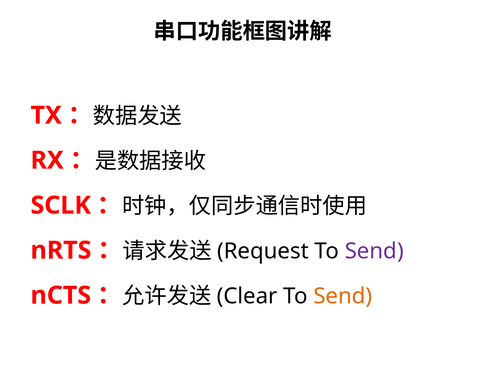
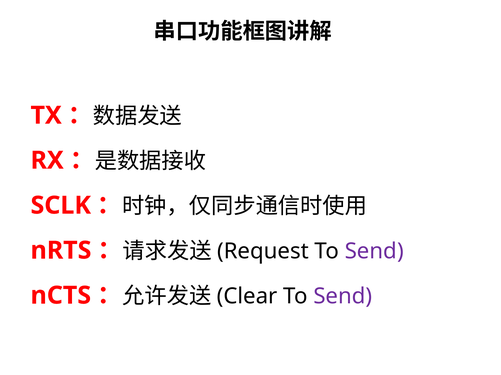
Send colour: orange -> purple (343, 297)
